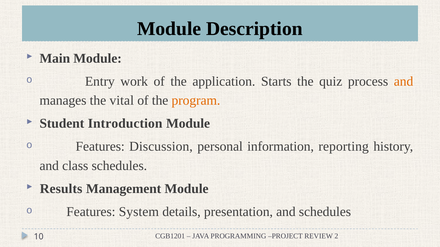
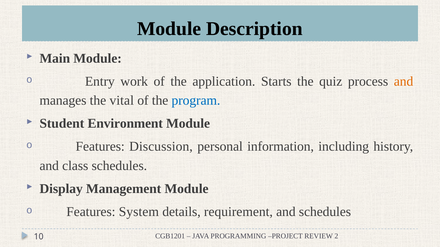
program colour: orange -> blue (196, 101)
Introduction: Introduction -> Environment (125, 124)
reporting: reporting -> including (344, 147)
Results: Results -> Display (61, 189)
presentation: presentation -> requirement (238, 212)
